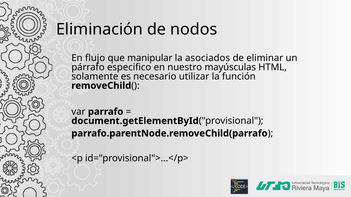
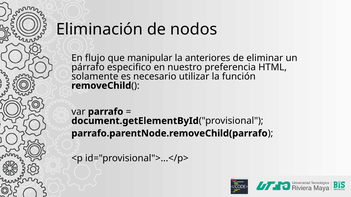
asociados: asociados -> anteriores (208, 58)
mayúsculas: mayúsculas -> preferencia (230, 67)
